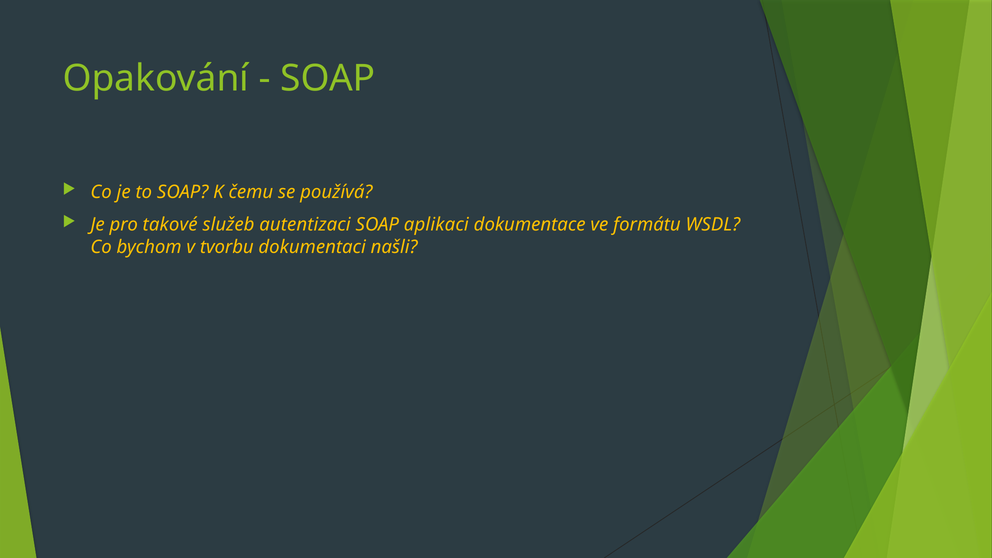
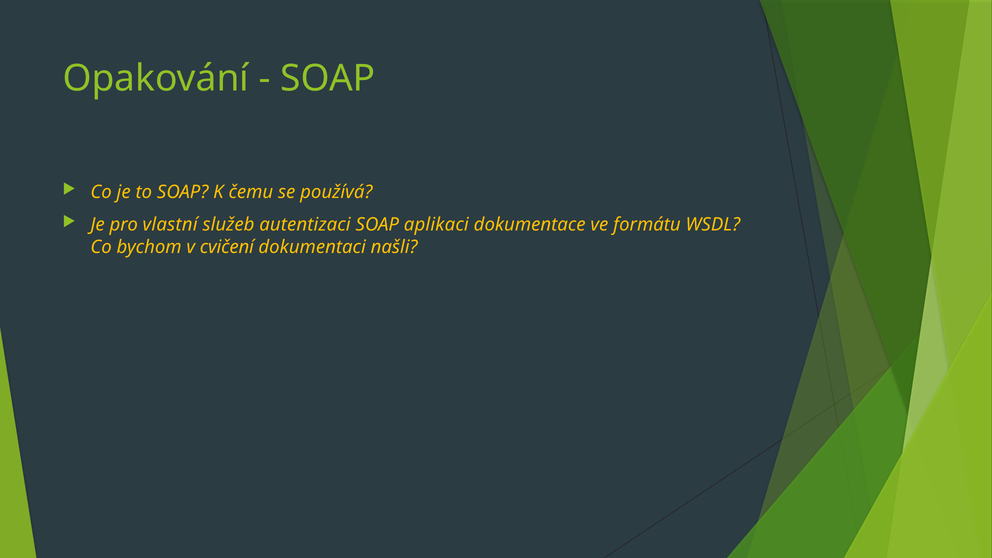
takové: takové -> vlastní (170, 225)
tvorbu: tvorbu -> cvičení (227, 247)
